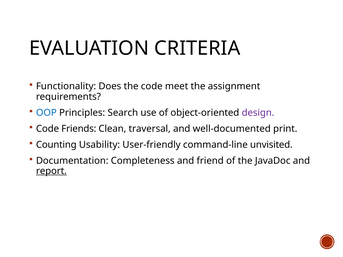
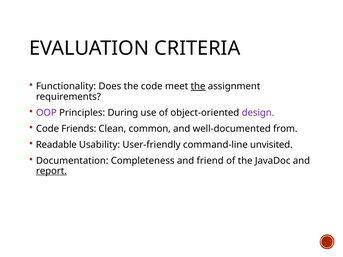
the underline: none -> present (198, 86)
OOP colour: blue -> purple (46, 113)
Search: Search -> During (123, 113)
traversal: traversal -> common (150, 129)
print: print -> from (285, 129)
Counting: Counting -> Readable (56, 145)
